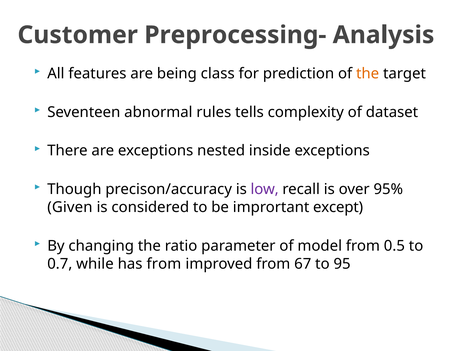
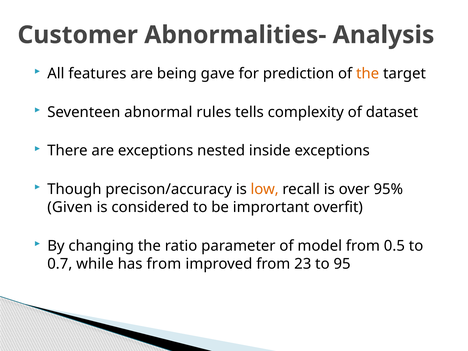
Preprocessing-: Preprocessing- -> Abnormalities- (235, 35)
class: class -> gave (218, 74)
low colour: purple -> orange (265, 189)
except: except -> overfit (338, 207)
67: 67 -> 23 (303, 264)
